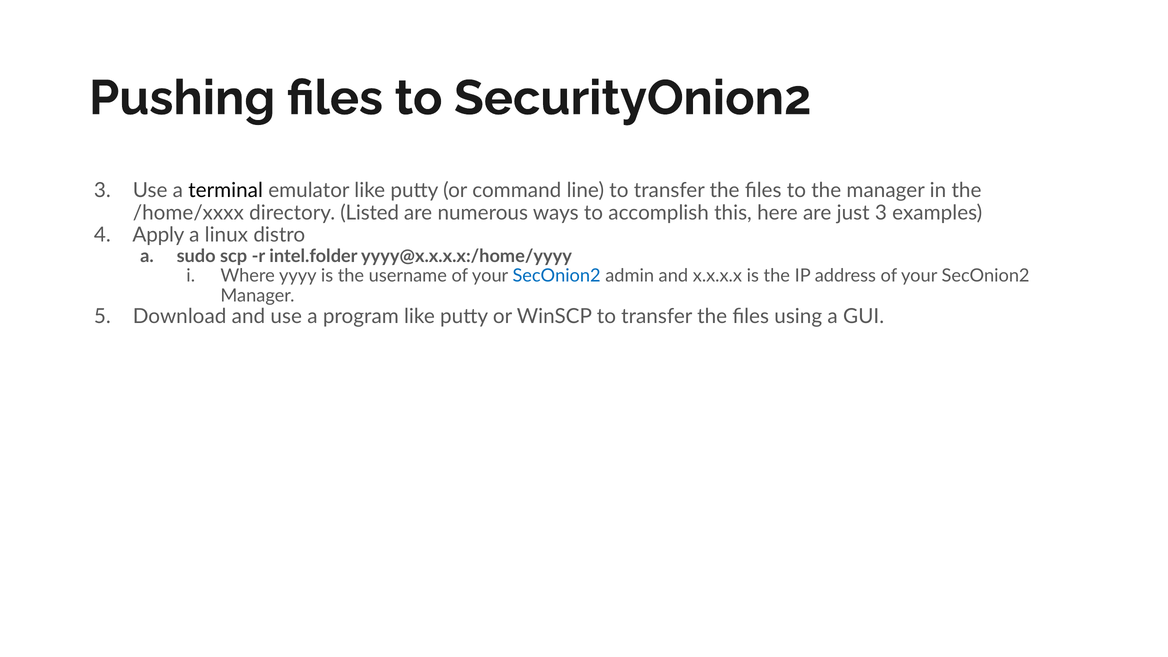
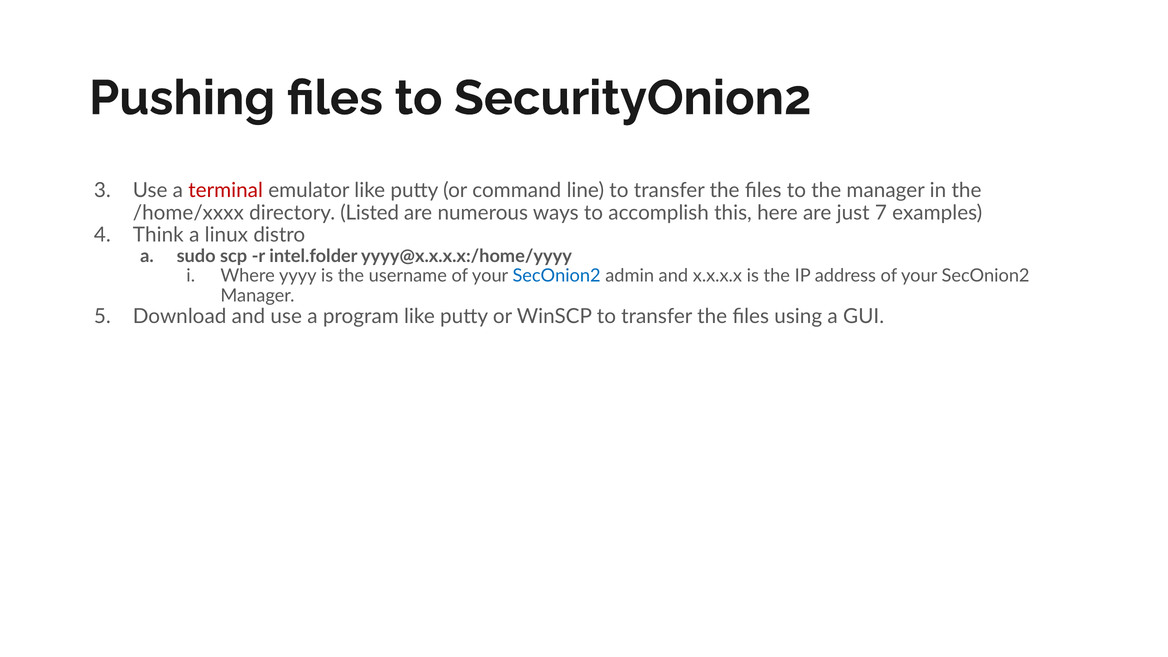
terminal colour: black -> red (226, 190)
just 3: 3 -> 7 (881, 213)
Apply: Apply -> Think (158, 235)
